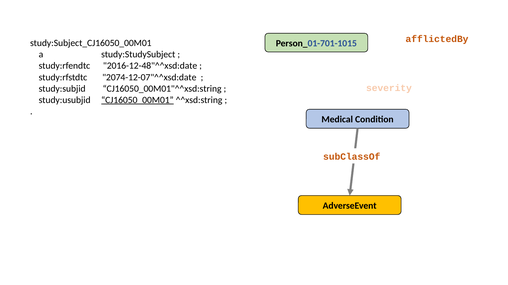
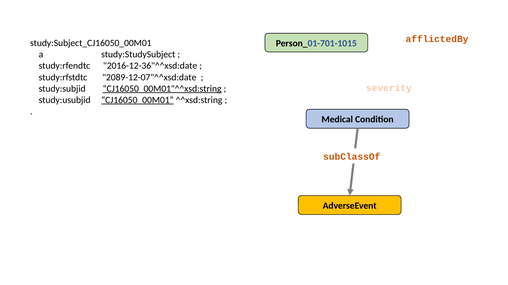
2016-12-48"^^xsd:date: 2016-12-48"^^xsd:date -> 2016-12-36"^^xsd:date (150, 66)
2074-12-07"^^xsd:date: 2074-12-07"^^xsd:date -> 2089-12-07"^^xsd:date (149, 77)
CJ16050_00M01"^^xsd:string underline: none -> present (162, 89)
